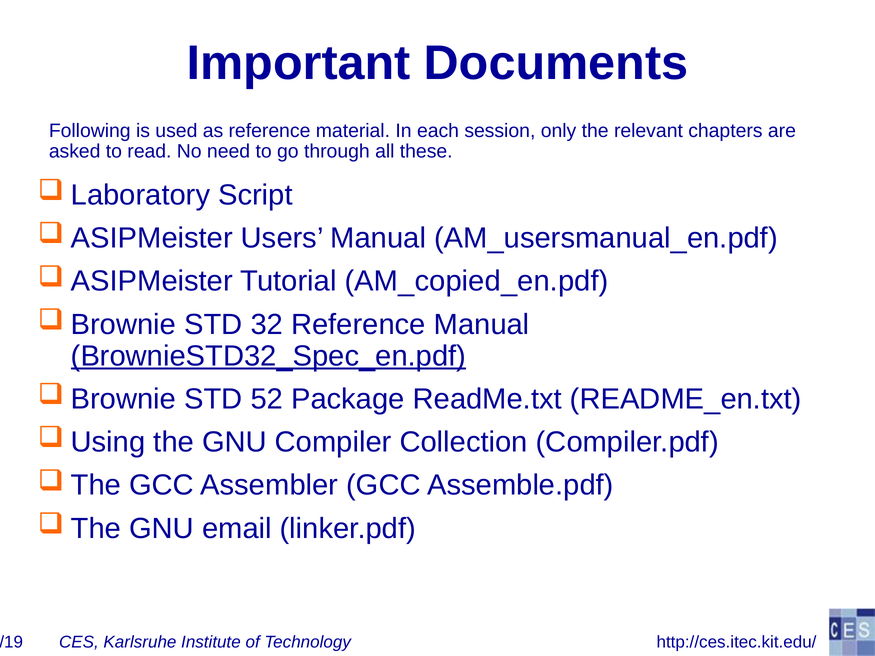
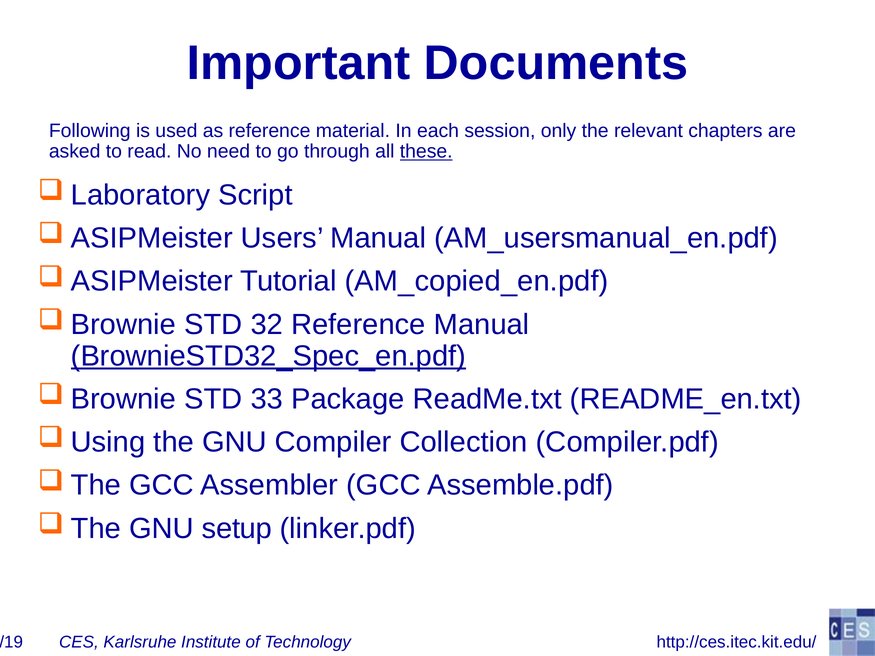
these underline: none -> present (426, 152)
52: 52 -> 33 (267, 399)
email: email -> setup (237, 529)
